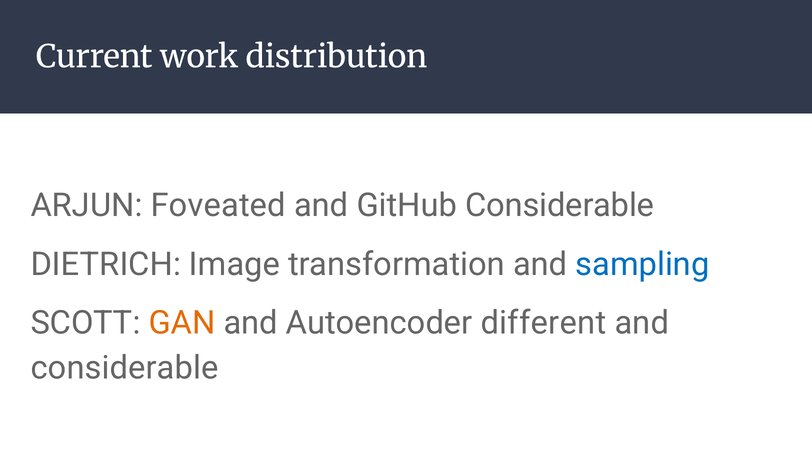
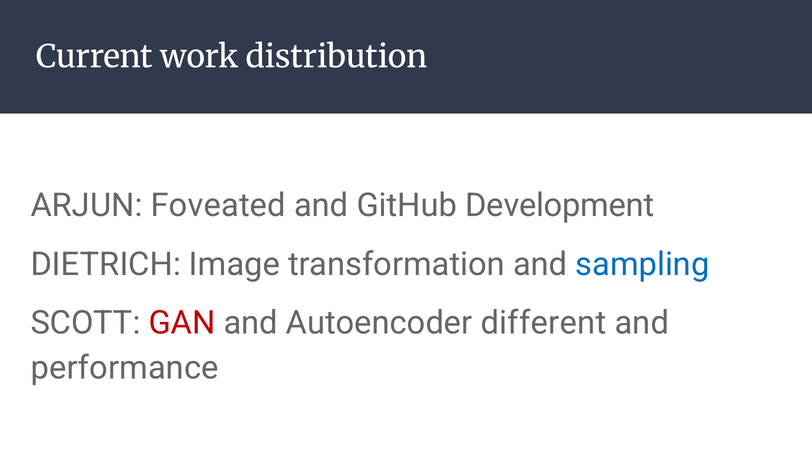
GitHub Considerable: Considerable -> Development (560, 205)
GAN colour: orange -> red (182, 323)
considerable: considerable -> performance (125, 368)
